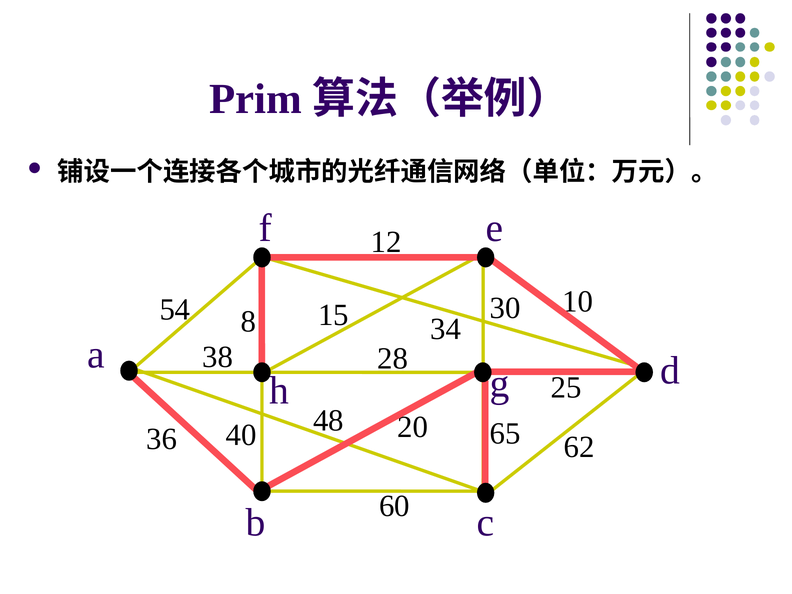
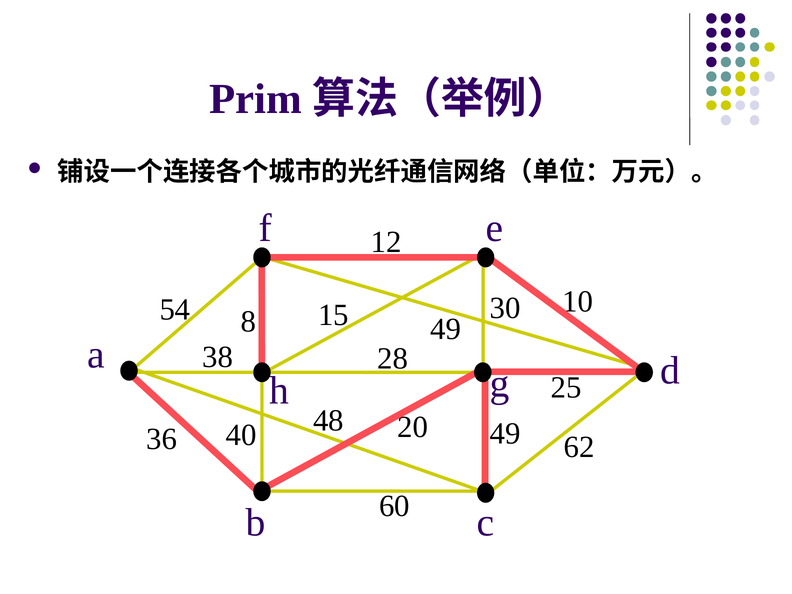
15 34: 34 -> 49 (446, 329)
65: 65 -> 49 (505, 434)
